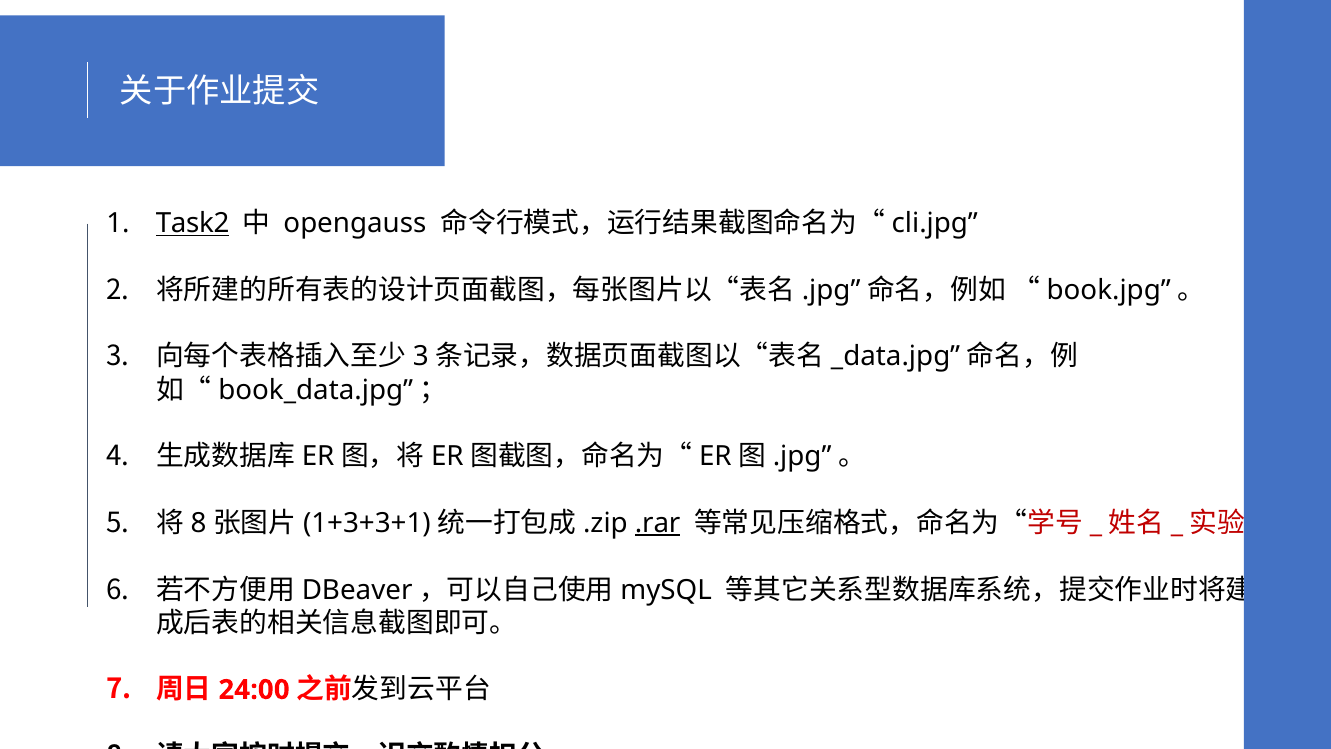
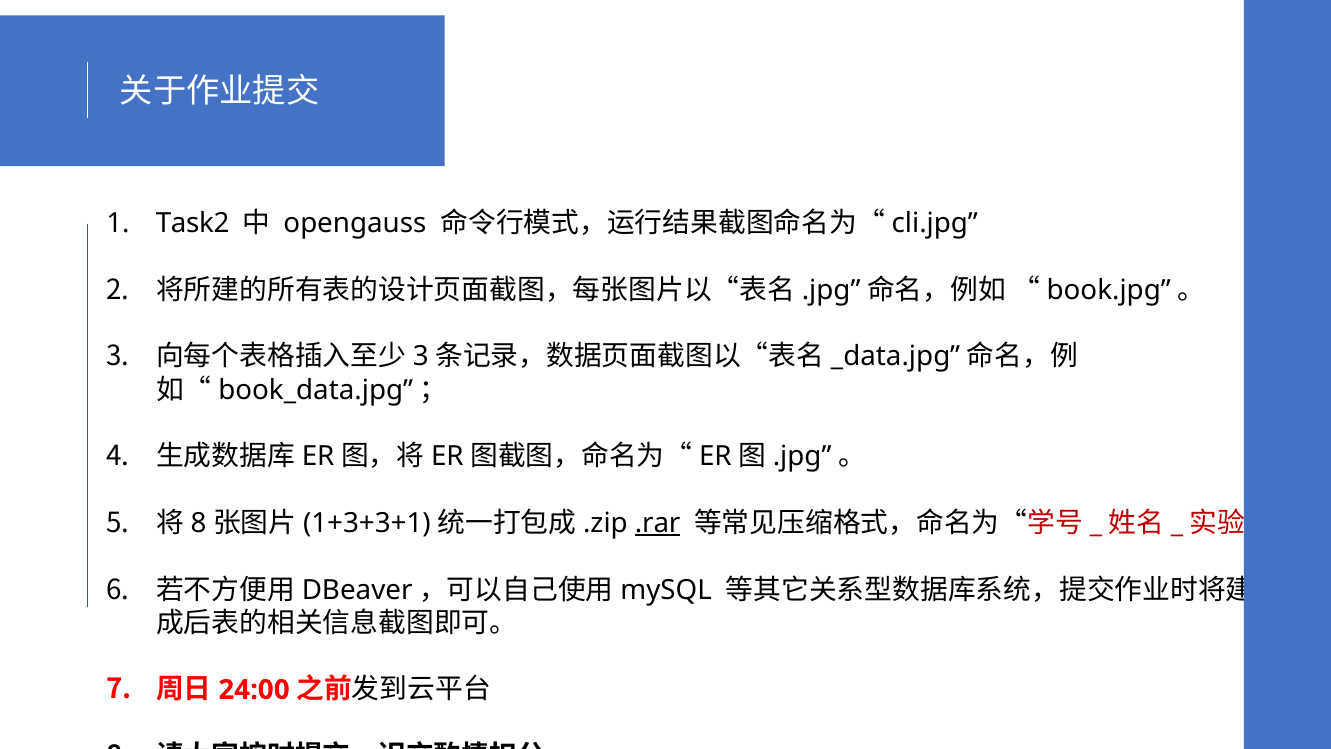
Task2 underline: present -> none (193, 224)
